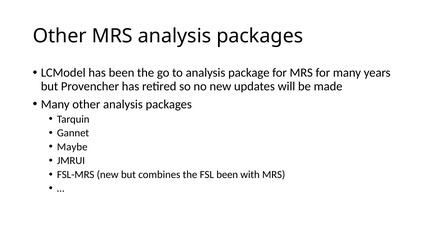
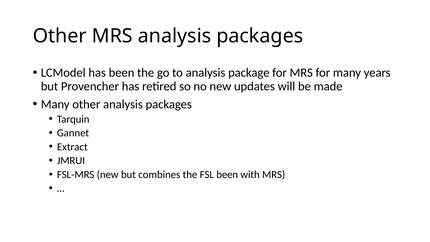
Maybe: Maybe -> Extract (72, 147)
